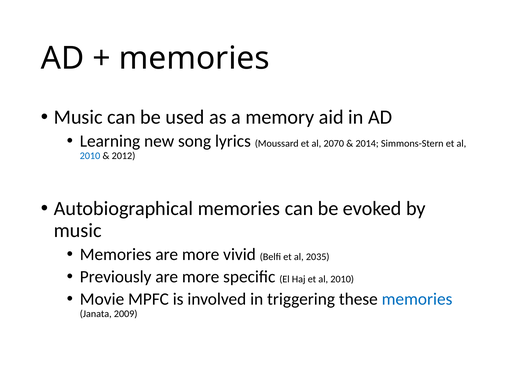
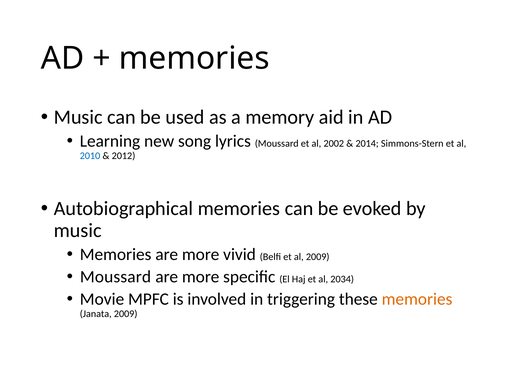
2070: 2070 -> 2002 (334, 143)
al 2035: 2035 -> 2009 (318, 256)
Previously: Previously -> Moussard (116, 276)
Haj et al 2010: 2010 -> 2034 (342, 279)
memories colour: blue -> orange (417, 298)
